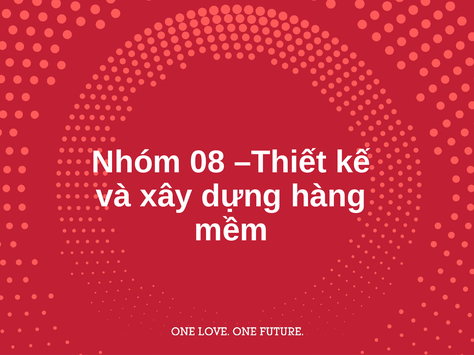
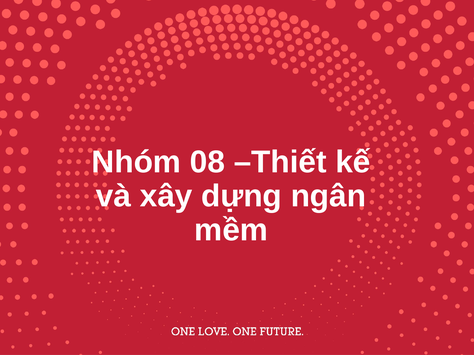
hàng: hàng -> ngân (328, 196)
